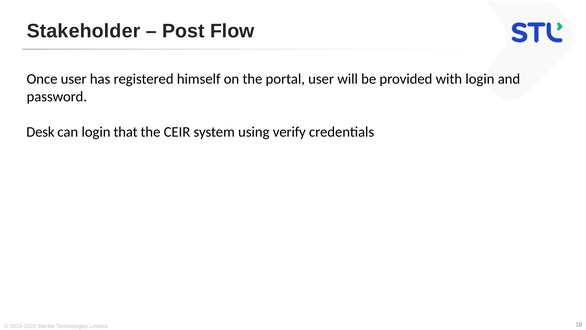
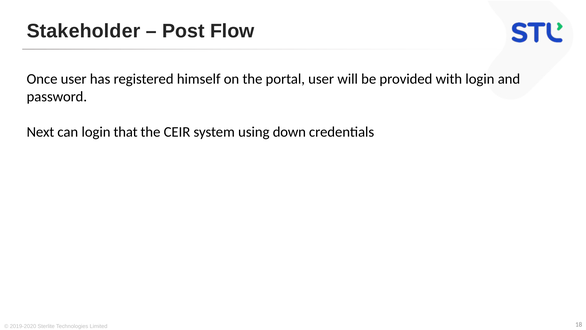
Desk: Desk -> Next (40, 132)
verify: verify -> down (289, 132)
